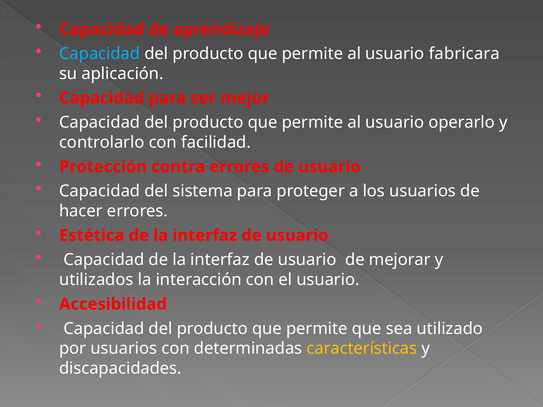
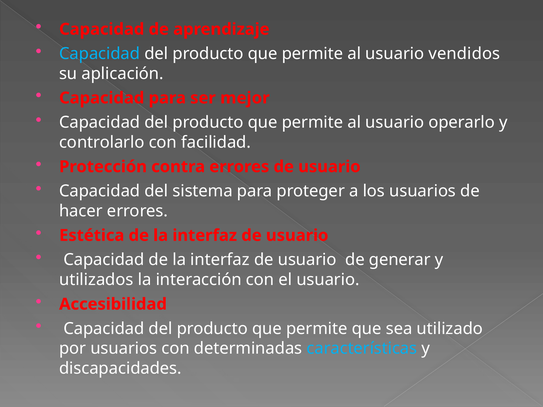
fabricara: fabricara -> vendidos (464, 54)
mejorar: mejorar -> generar (400, 260)
características colour: yellow -> light blue (362, 349)
